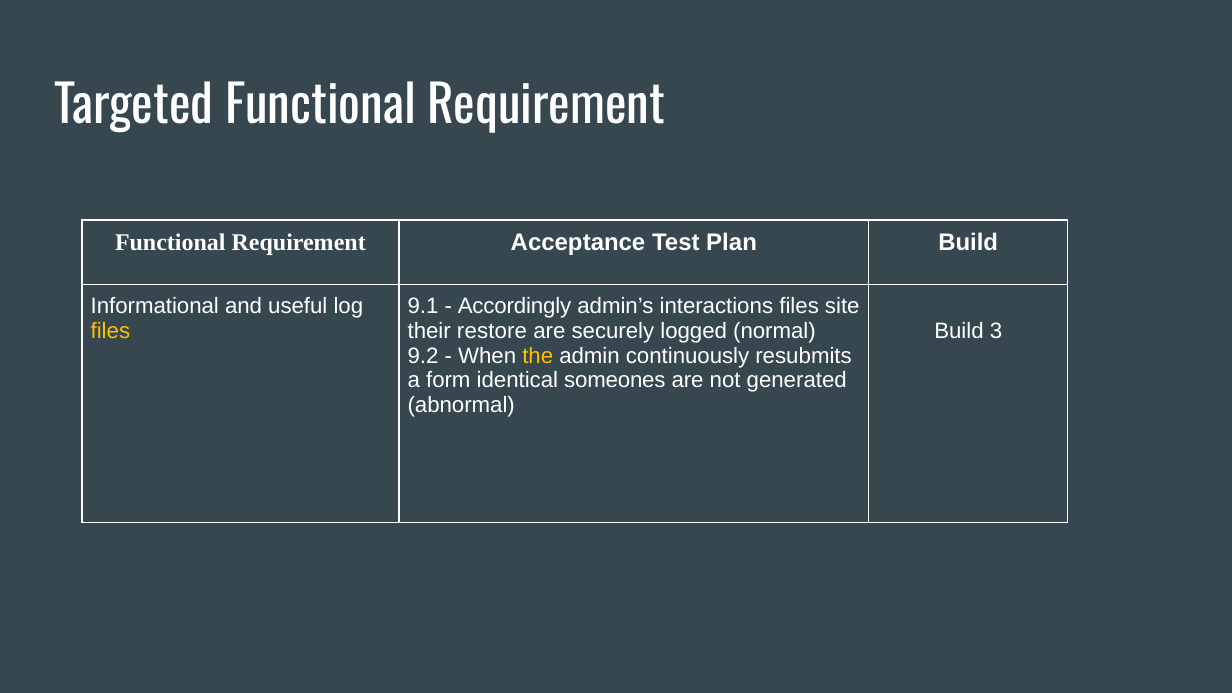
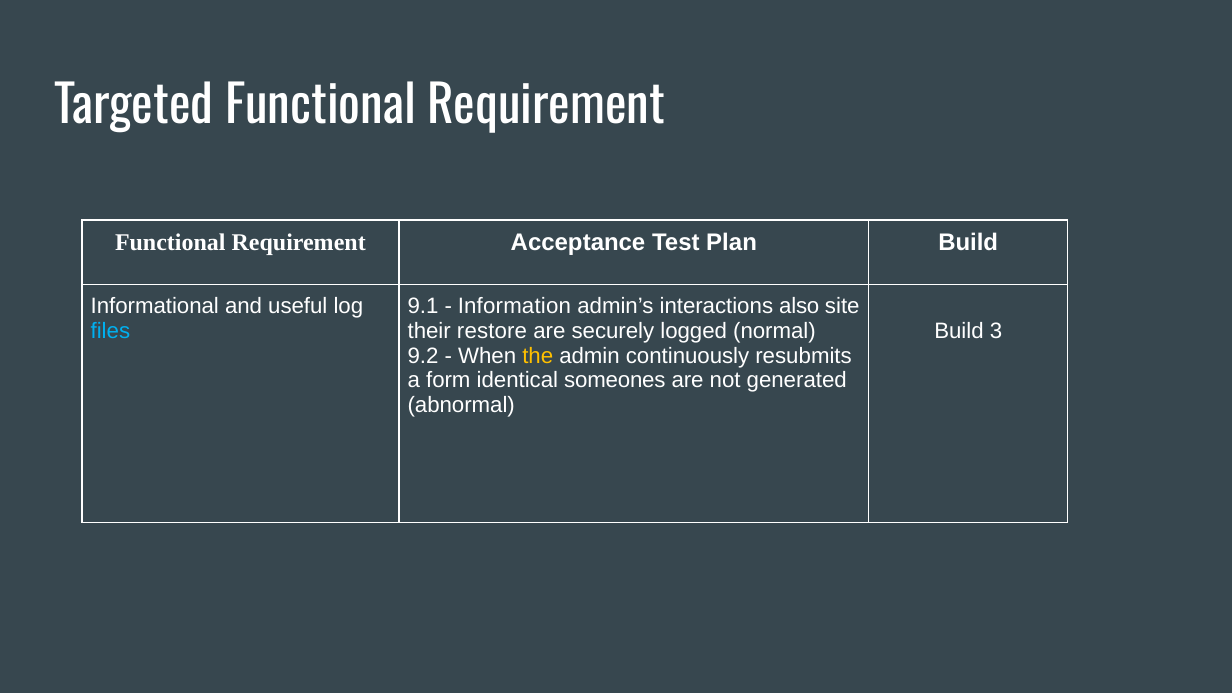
Accordingly: Accordingly -> Information (514, 306)
interactions files: files -> also (799, 306)
files colour: yellow -> light blue (110, 331)
